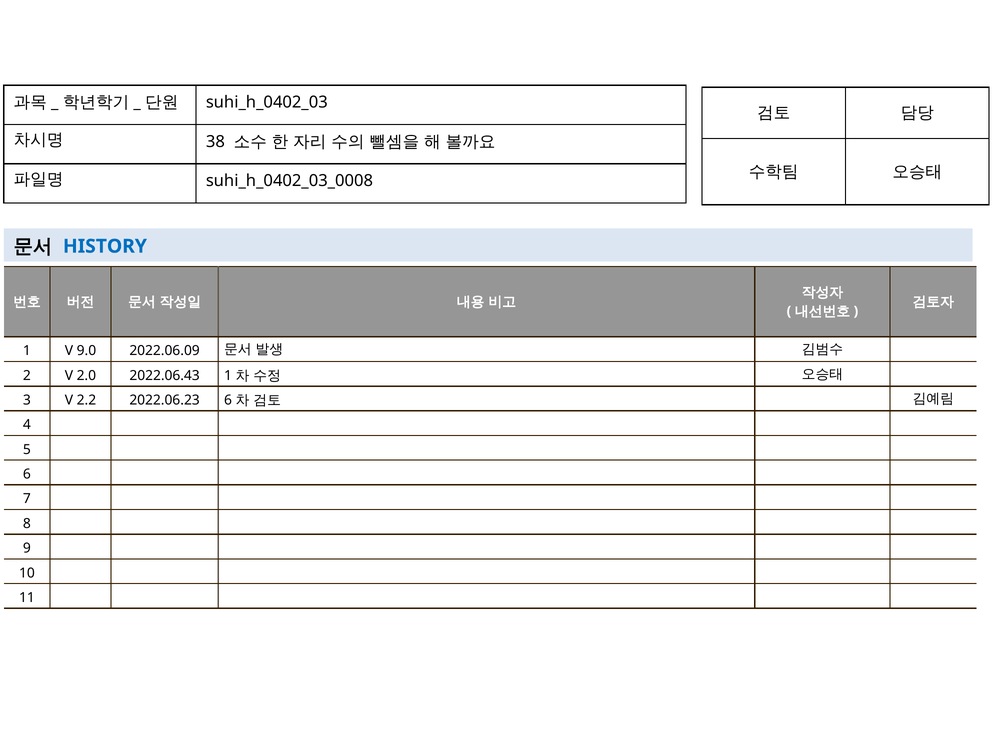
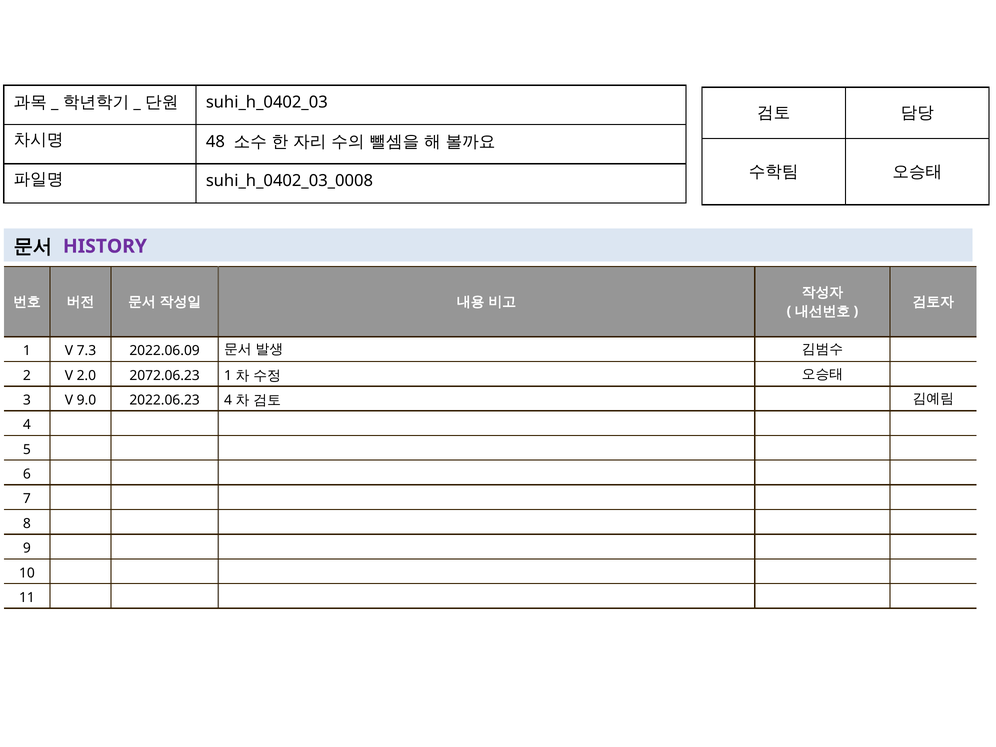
38: 38 -> 48 (215, 142)
HISTORY colour: blue -> purple (105, 246)
9.0: 9.0 -> 7.3 (86, 351)
2022.06.43: 2022.06.43 -> 2072.06.23 (165, 376)
2.2: 2.2 -> 9.0 (86, 400)
2022.06.23 6: 6 -> 4 (228, 400)
